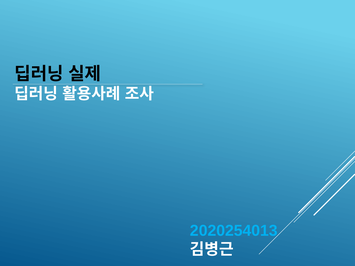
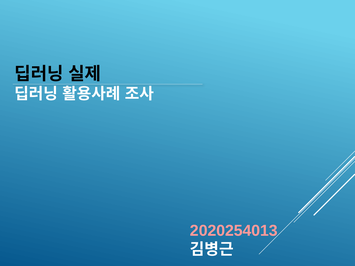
2020254013 colour: light blue -> pink (234, 231)
